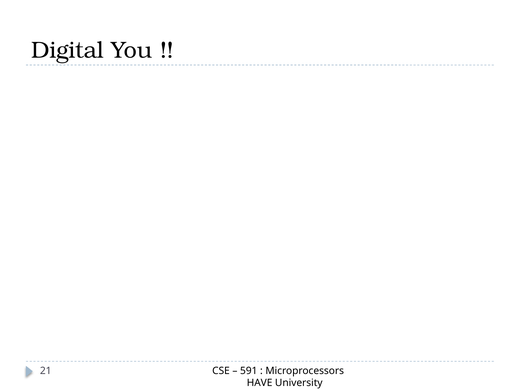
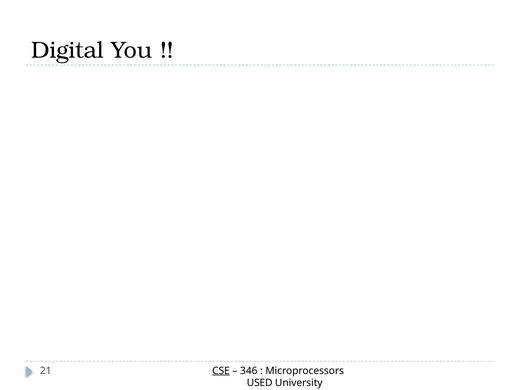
CSE underline: none -> present (221, 371)
591: 591 -> 346 (249, 371)
HAVE: HAVE -> USED (260, 383)
